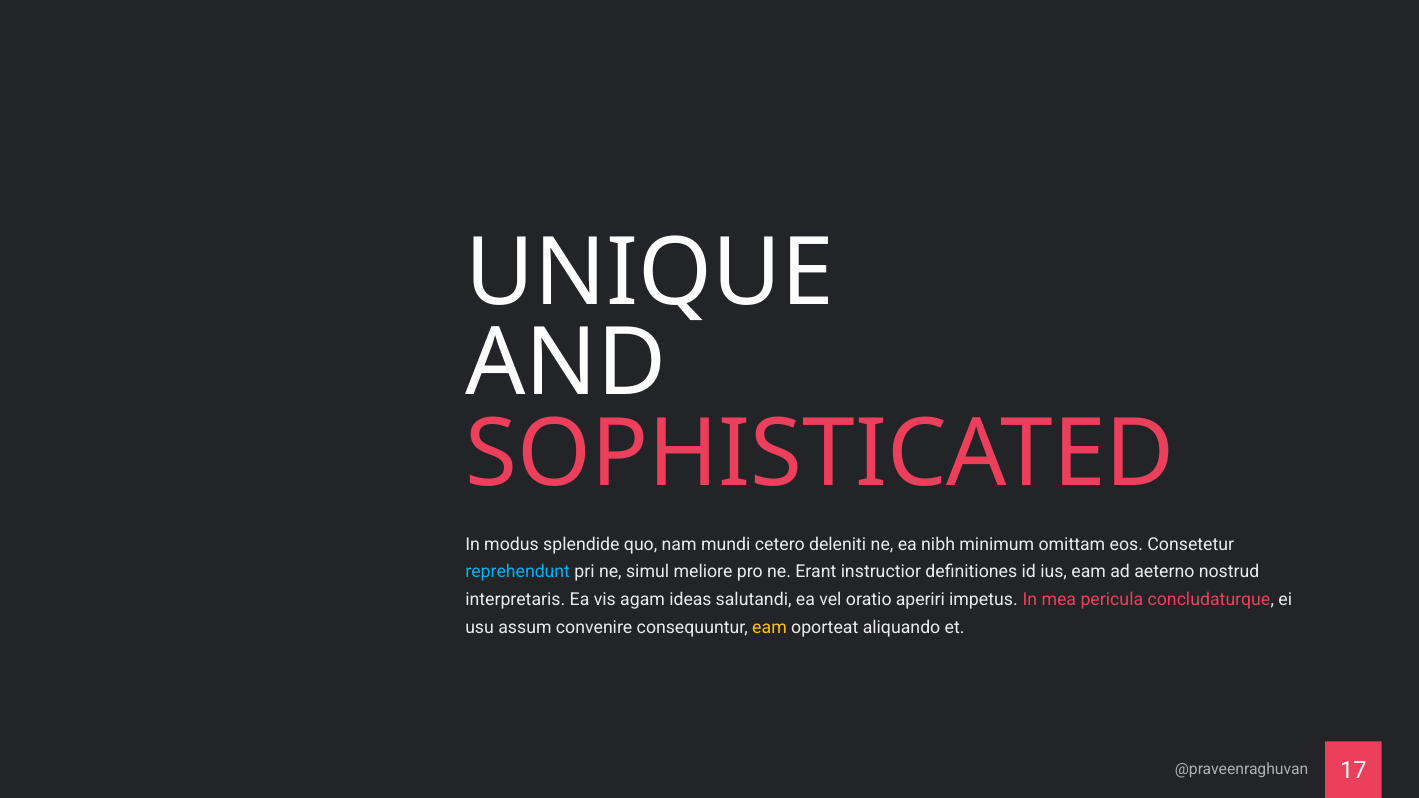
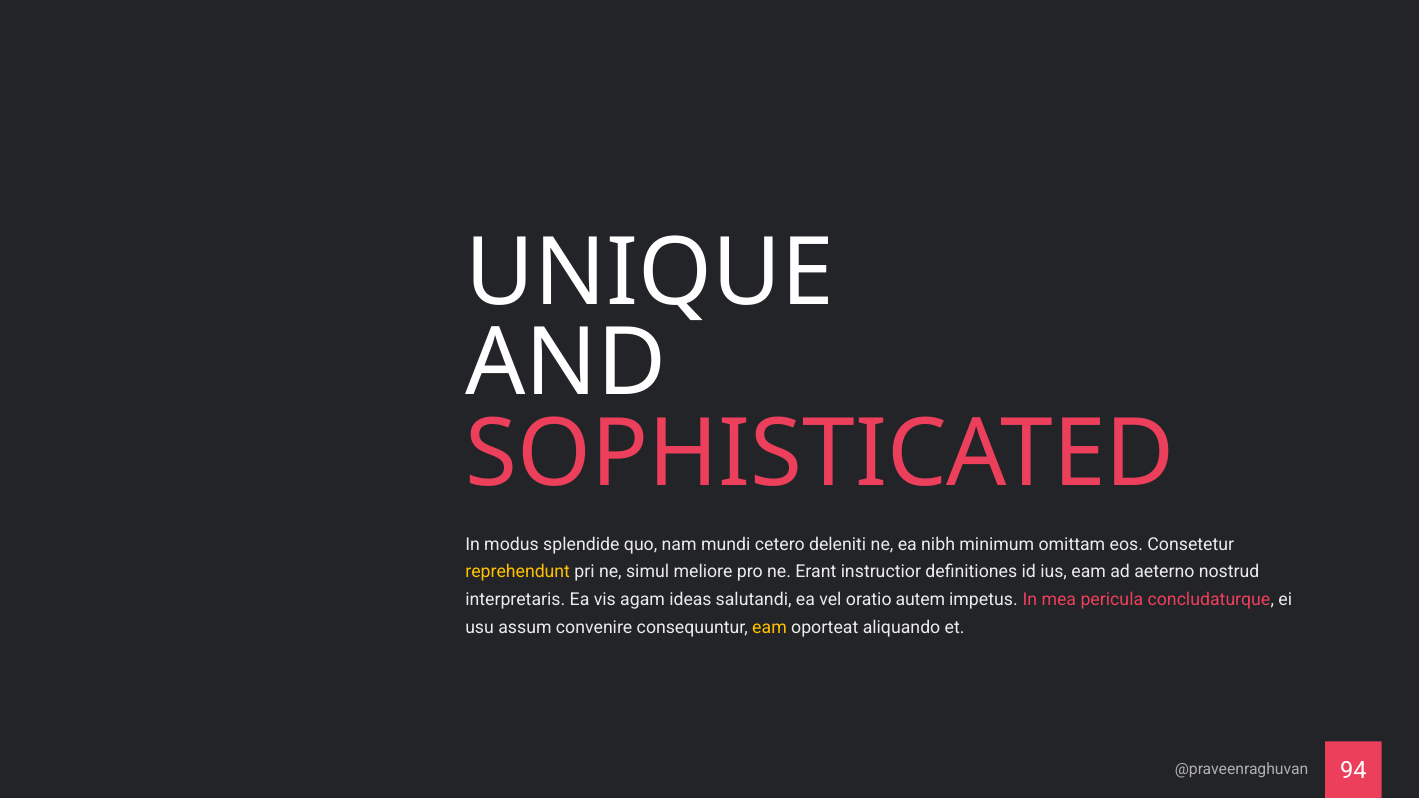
reprehendunt colour: light blue -> yellow (518, 572)
aperiri: aperiri -> autem (920, 600)
17: 17 -> 94 (1353, 770)
